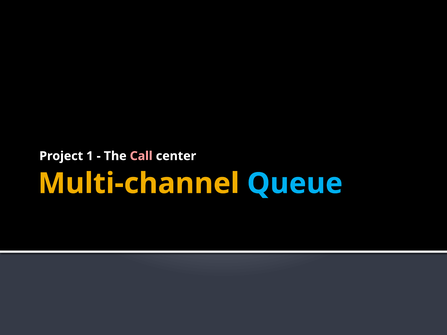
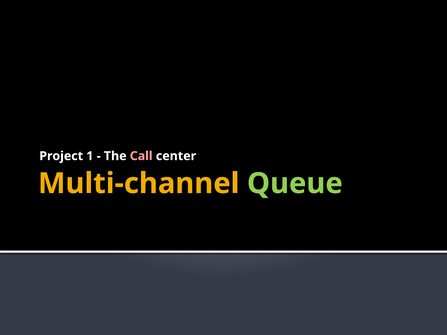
Queue colour: light blue -> light green (295, 184)
